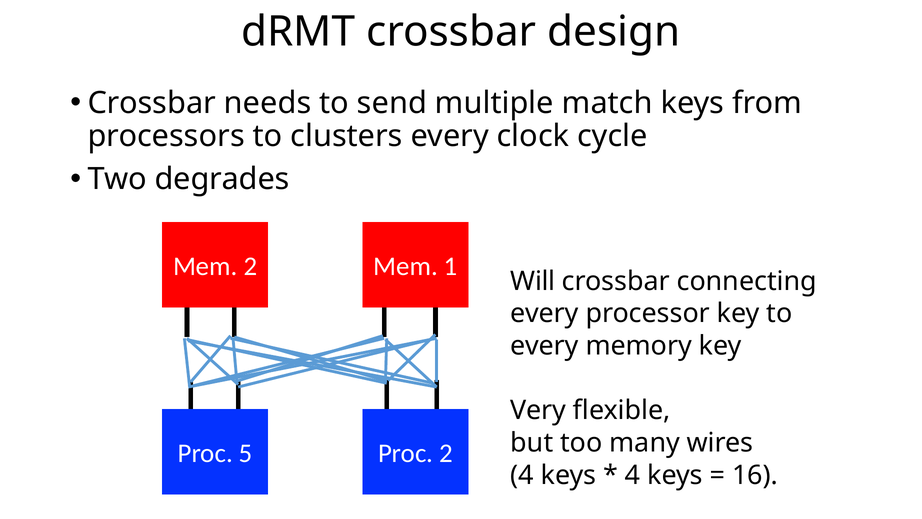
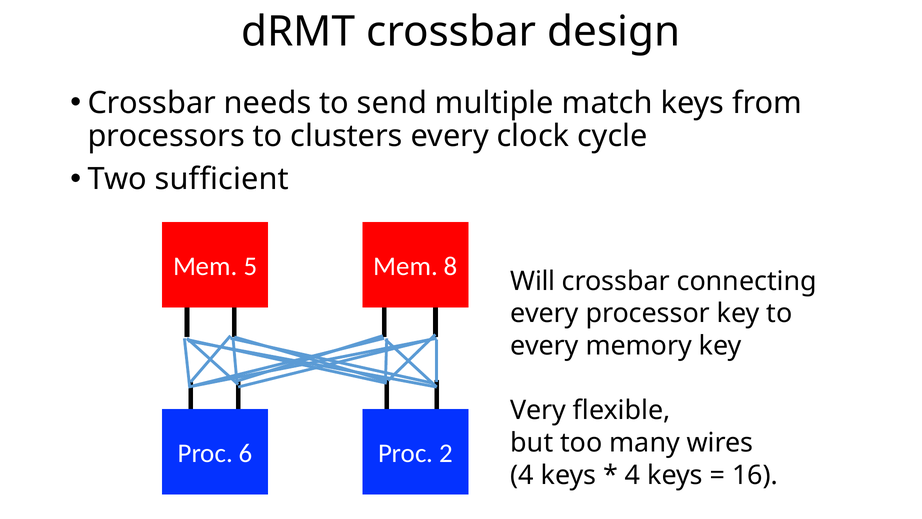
degrades: degrades -> sufficient (222, 179)
Mem 2: 2 -> 5 (250, 266)
1: 1 -> 8 (451, 266)
5: 5 -> 6 (246, 453)
